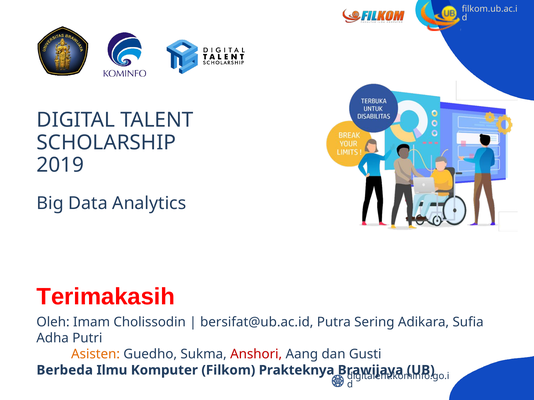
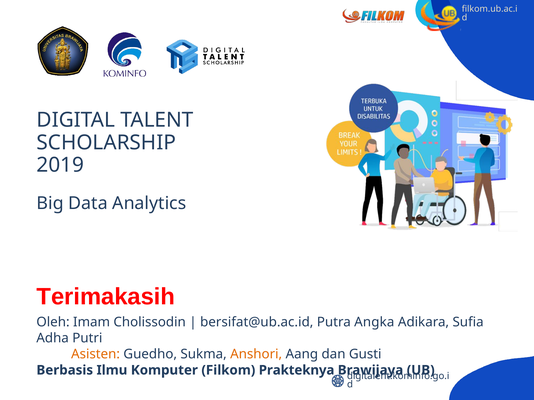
Sering: Sering -> Angka (374, 323)
Anshori colour: red -> orange (256, 355)
Berbeda: Berbeda -> Berbasis (65, 371)
